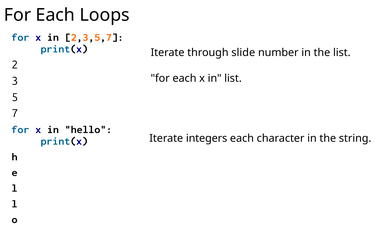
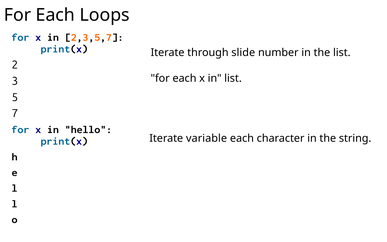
integers: integers -> variable (207, 138)
